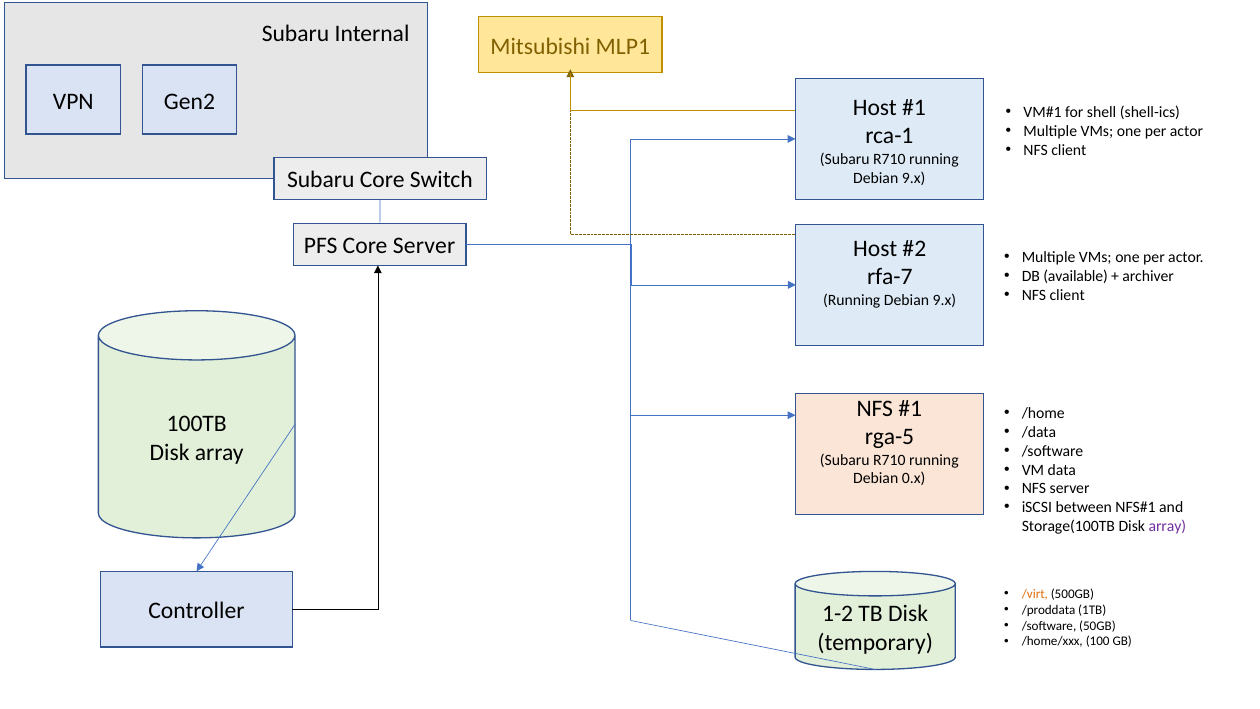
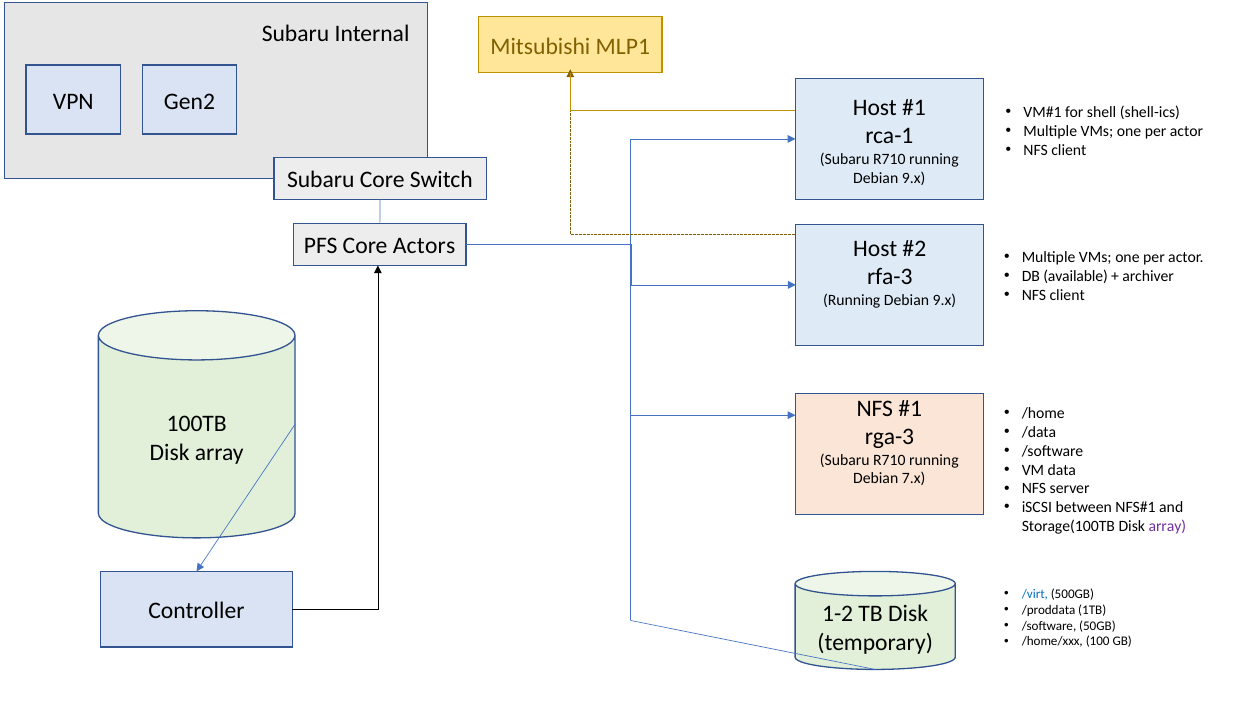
Core Server: Server -> Actors (424, 246)
rfa-7: rfa-7 -> rfa-3 (890, 277)
rga-5: rga-5 -> rga-3 (889, 437)
0.x: 0.x -> 7.x (914, 479)
/virt colour: orange -> blue (1035, 594)
